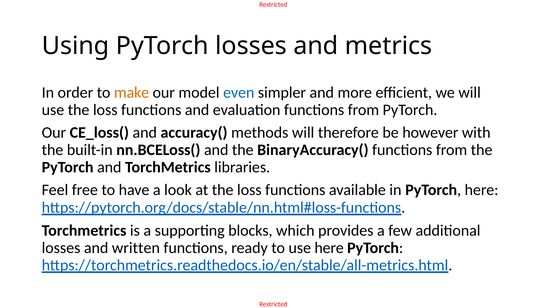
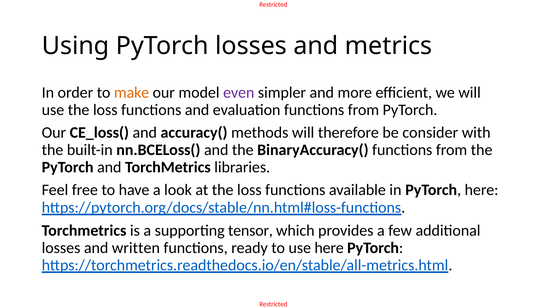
even colour: blue -> purple (239, 92)
however: however -> consider (430, 133)
blocks: blocks -> tensor (250, 230)
